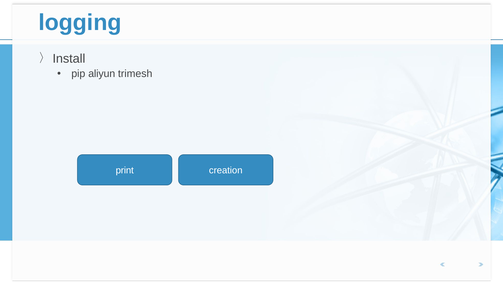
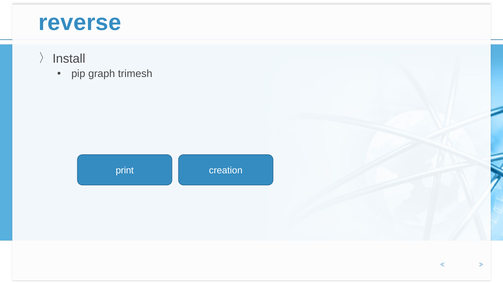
logging: logging -> reverse (80, 22)
aliyun: aliyun -> graph (102, 74)
